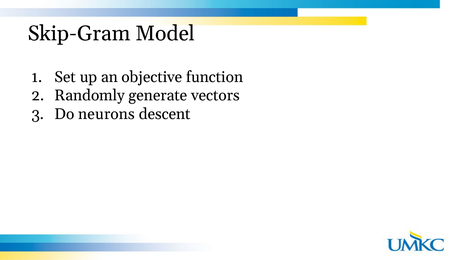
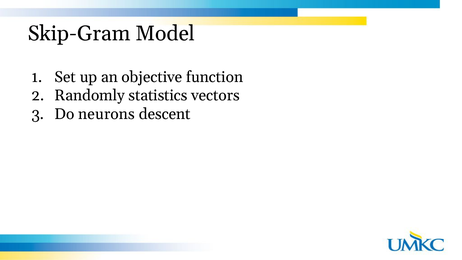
generate: generate -> statistics (158, 96)
